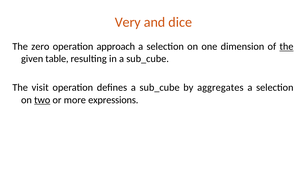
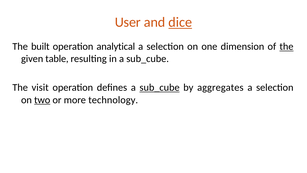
Very: Very -> User (128, 22)
dice underline: none -> present (180, 22)
zero: zero -> built (40, 46)
approach: approach -> analytical (116, 46)
sub_cube underline: none -> present (160, 87)
expressions: expressions -> technology (113, 100)
